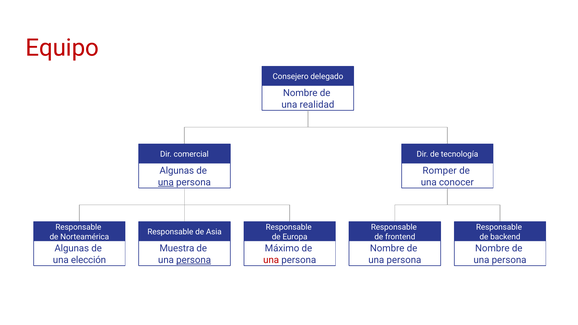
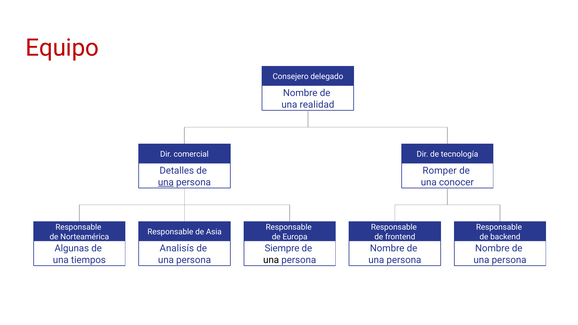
Algunas: Algunas -> Detalles (177, 171)
Muestra: Muestra -> Analisís (177, 249)
Máximo: Máximo -> Siempre (282, 249)
elección: elección -> tiempos (88, 260)
persona underline: present -> none (194, 260)
una colour: red -> black (271, 260)
